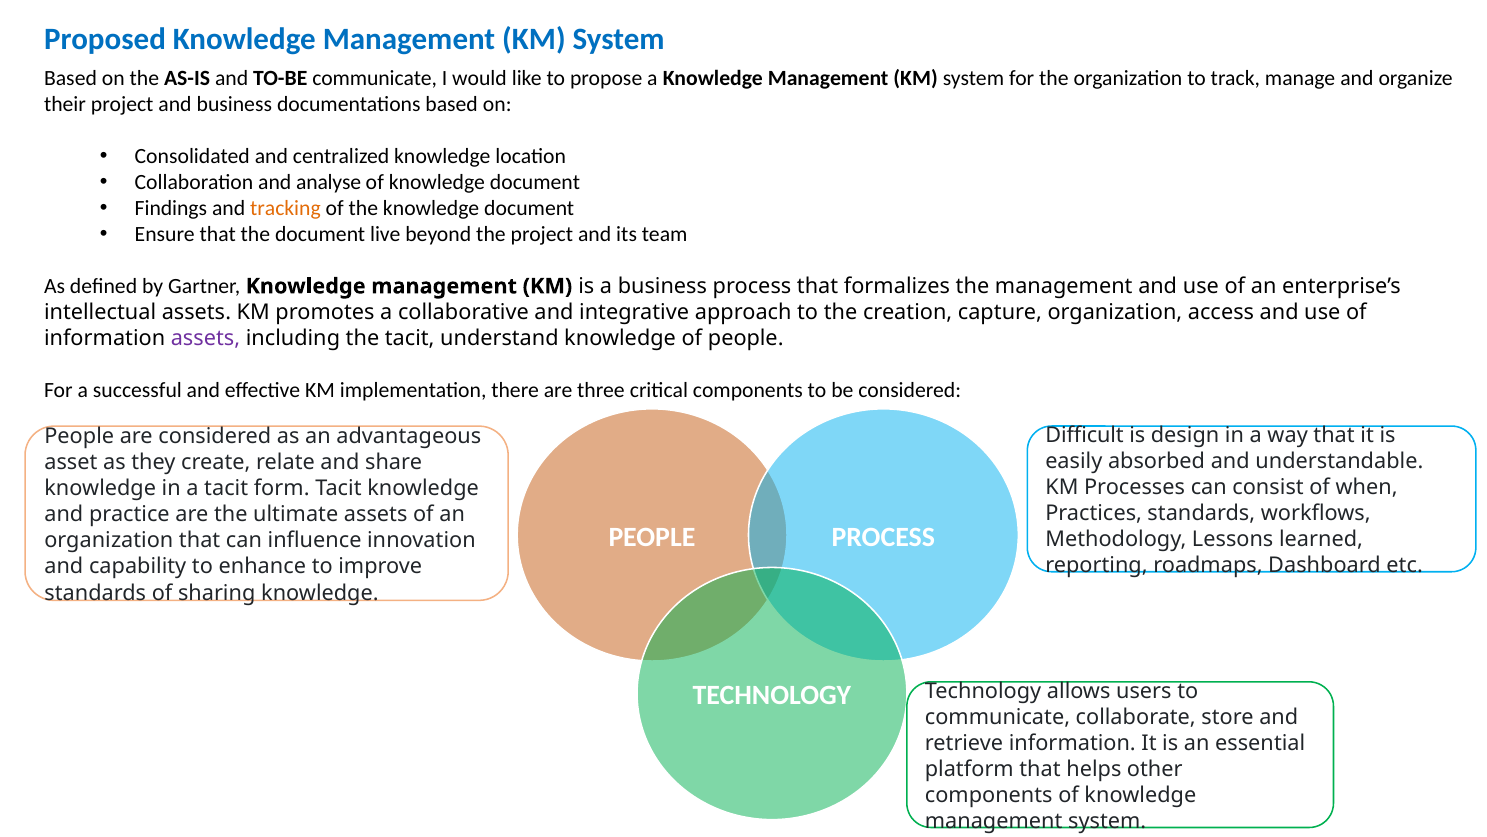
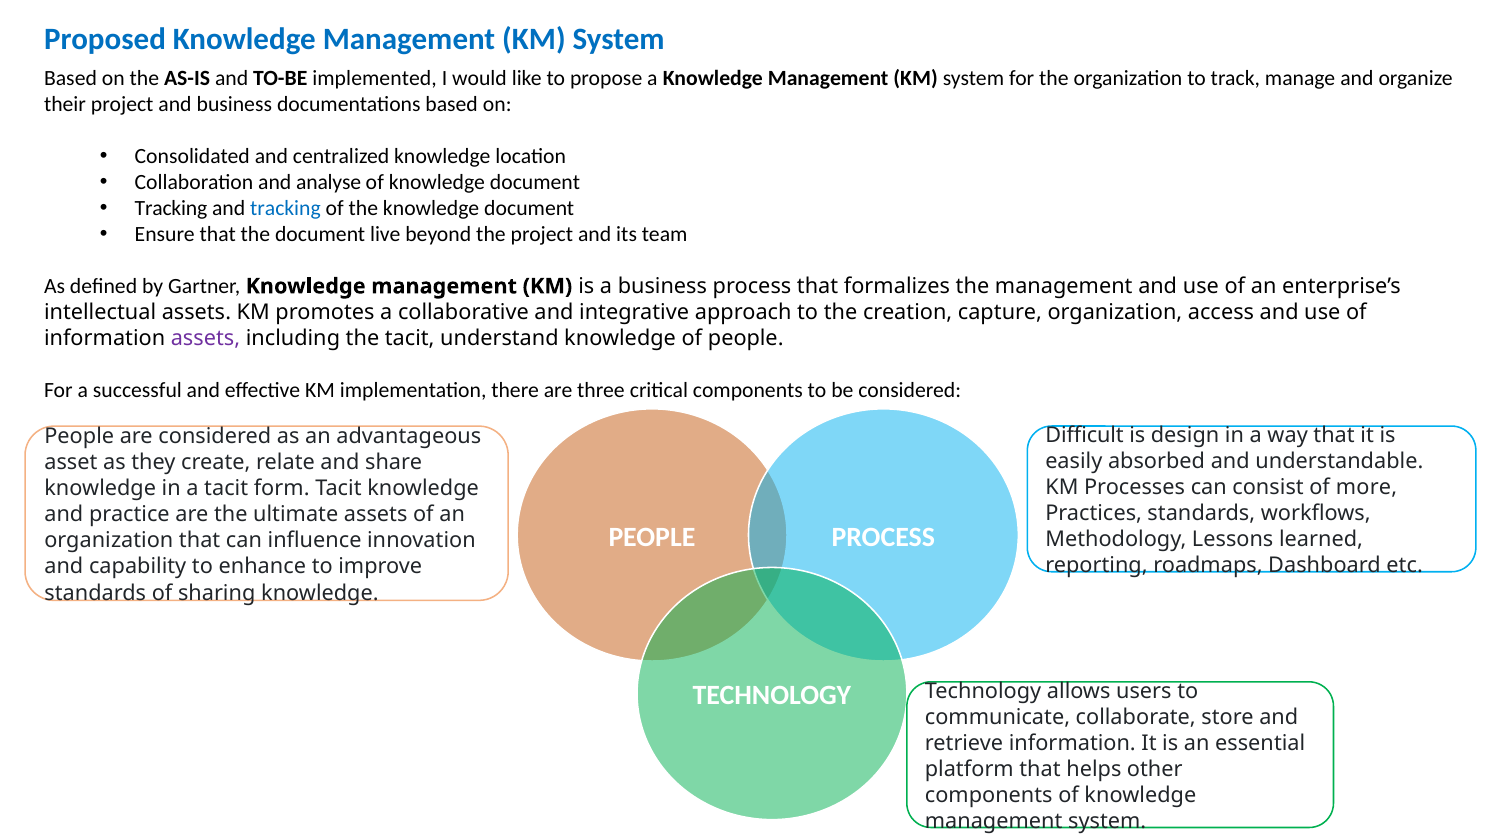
TO-BE communicate: communicate -> implemented (375, 78)
Findings: Findings -> Tracking (171, 208)
tracking colour: orange -> blue (285, 208)
when: when -> more (1367, 487)
